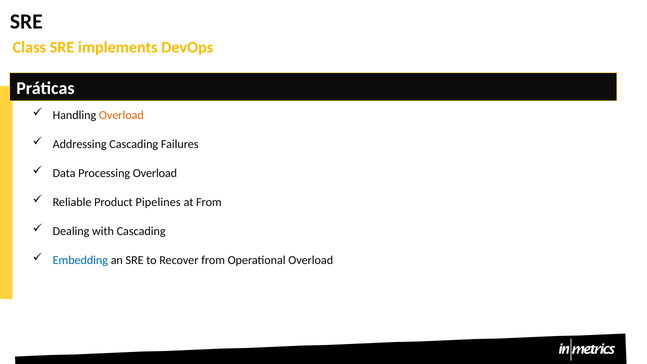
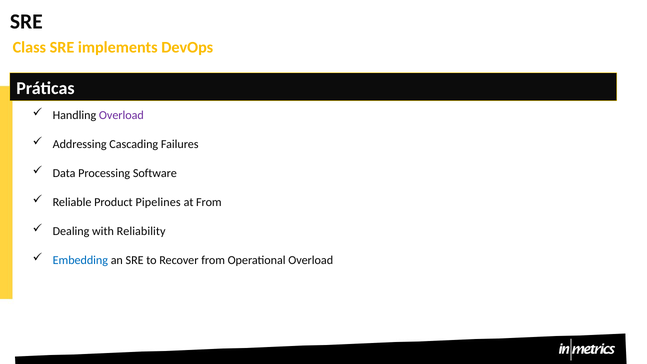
Overload colour: orange -> purple (121, 115)
Processing Overload: Overload -> Software (155, 173)
with Cascading: Cascading -> Reliability (141, 231)
